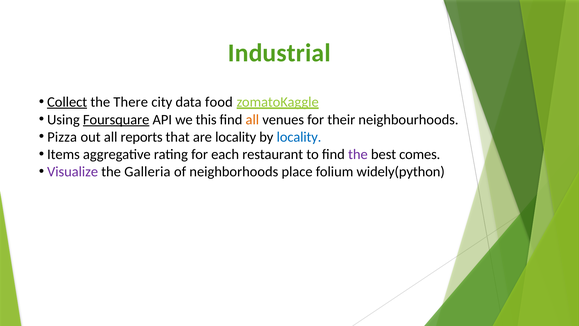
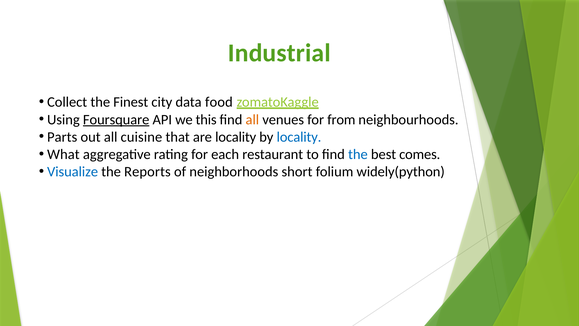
Collect underline: present -> none (67, 102)
There: There -> Finest (131, 102)
their: their -> from (341, 119)
Pizza: Pizza -> Parts (62, 137)
reports: reports -> cuisine (141, 137)
Items: Items -> What (63, 154)
the colour: purple -> blue (358, 154)
Visualize colour: purple -> blue (73, 172)
Galleria: Galleria -> Reports (147, 172)
place: place -> short (297, 172)
